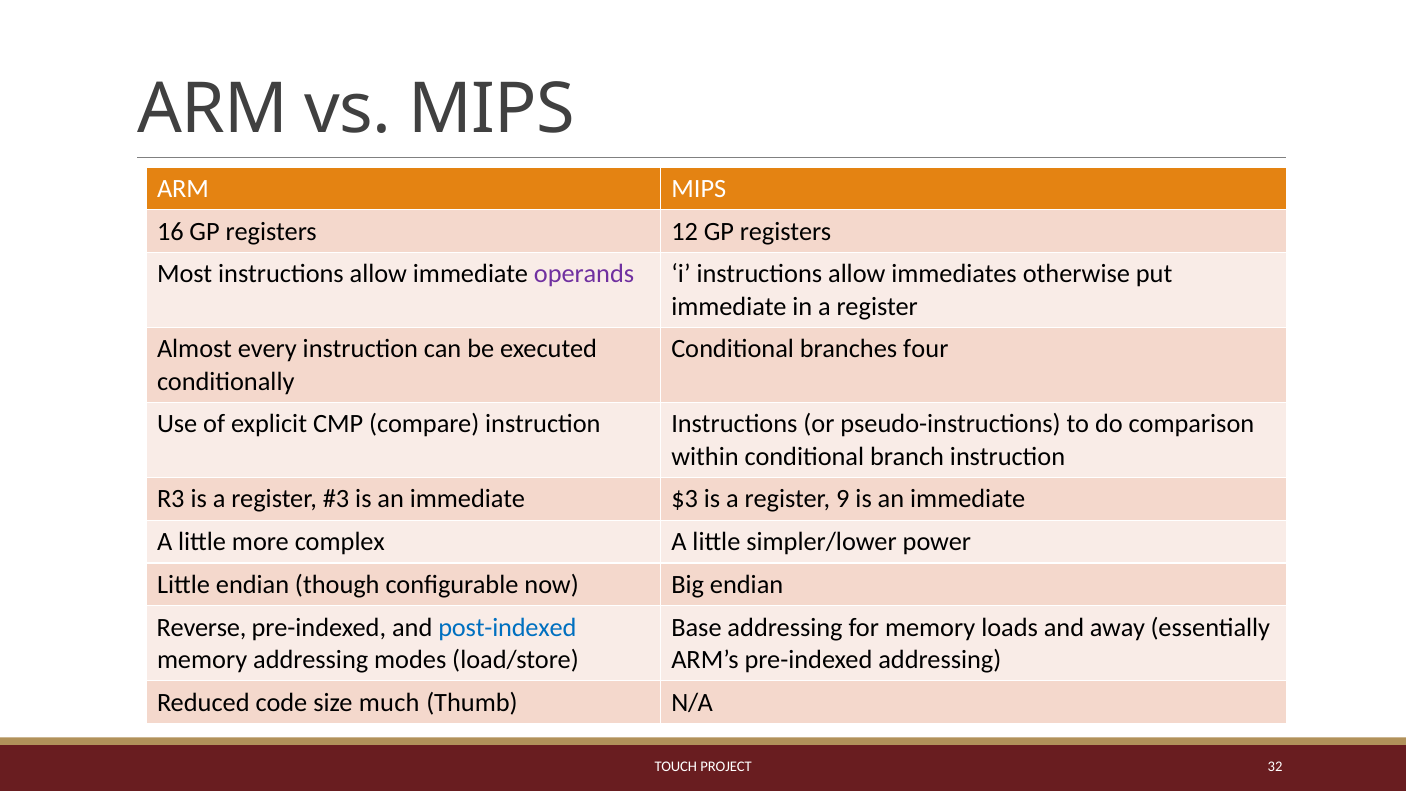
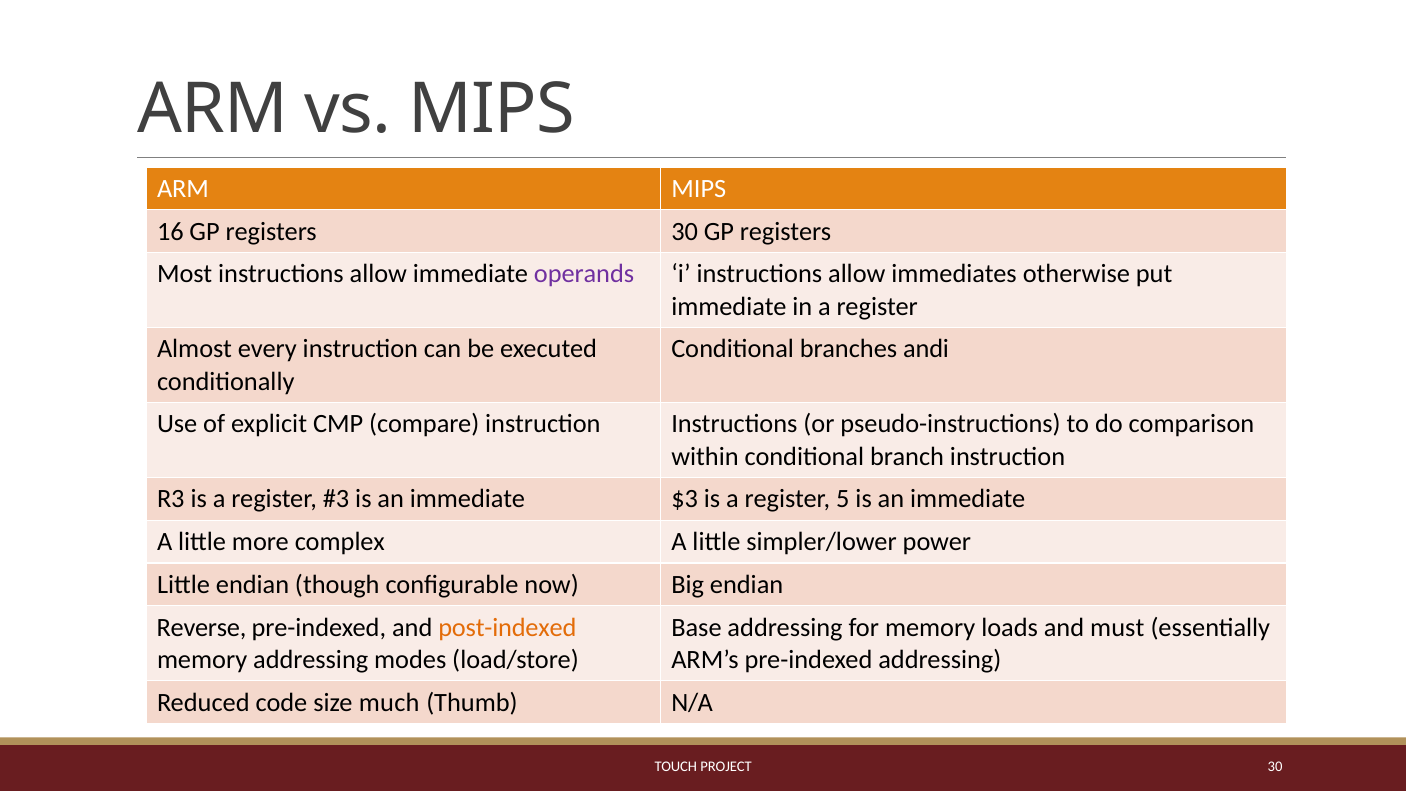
registers 12: 12 -> 30 (685, 231)
four: four -> andi (926, 349)
9: 9 -> 5 (843, 499)
post-indexed colour: blue -> orange (507, 627)
away: away -> must (1117, 627)
PROJECT 32: 32 -> 30 (1275, 767)
